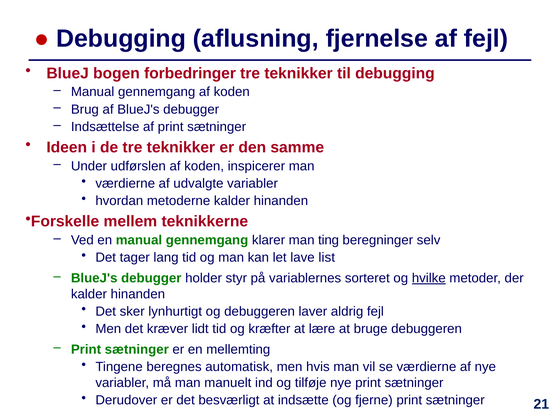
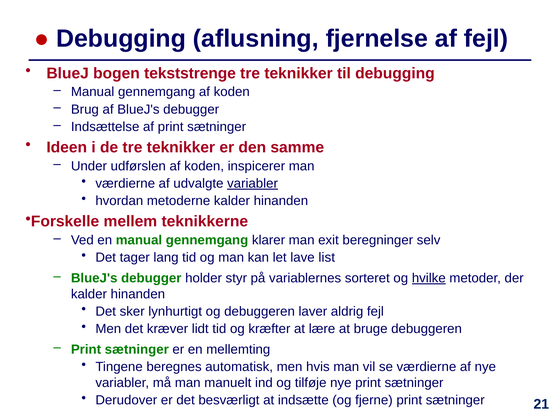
forbedringer: forbedringer -> tekststrenge (190, 73)
variabler underline: none -> present (253, 183)
ting: ting -> exit (328, 240)
